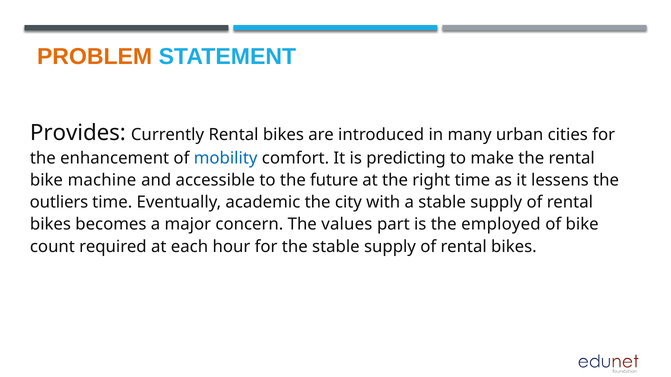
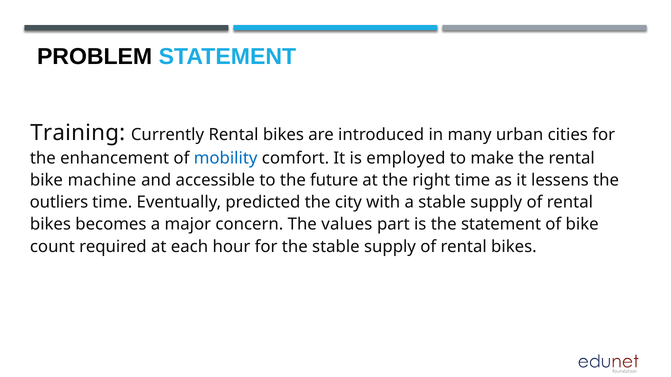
PROBLEM colour: orange -> black (95, 57)
Provides: Provides -> Training (78, 133)
predicting: predicting -> employed (406, 158)
academic: academic -> predicted (263, 202)
the employed: employed -> statement (501, 225)
